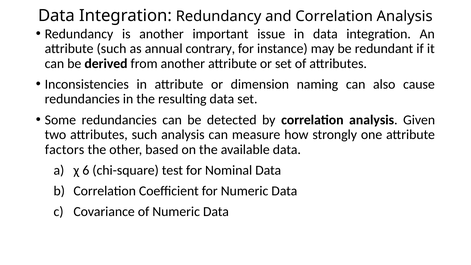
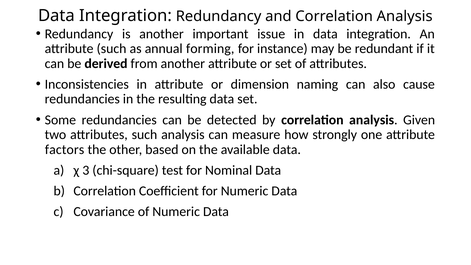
contrary: contrary -> forming (210, 49)
6: 6 -> 3 (86, 170)
